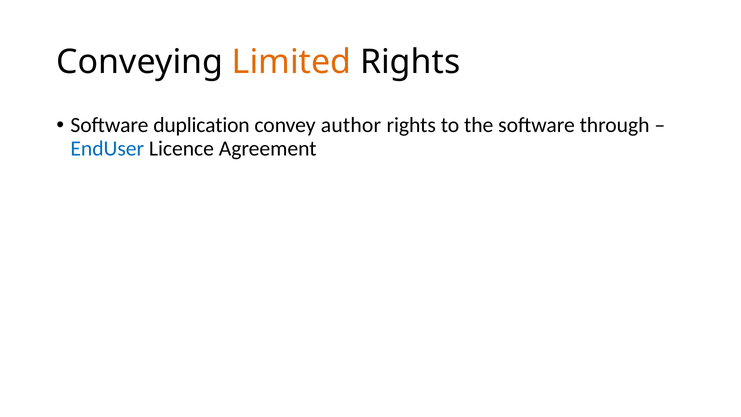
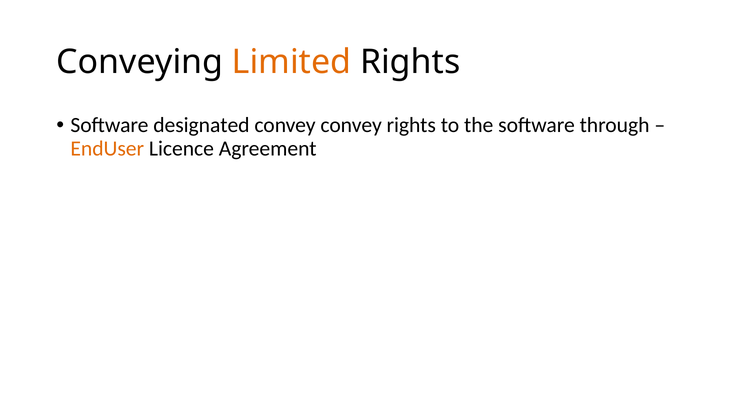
duplication: duplication -> designated (201, 125)
convey author: author -> convey (351, 125)
EndUser colour: blue -> orange (107, 149)
